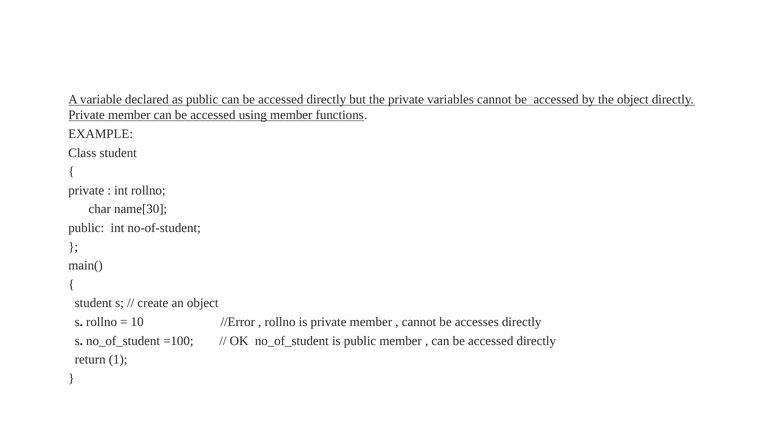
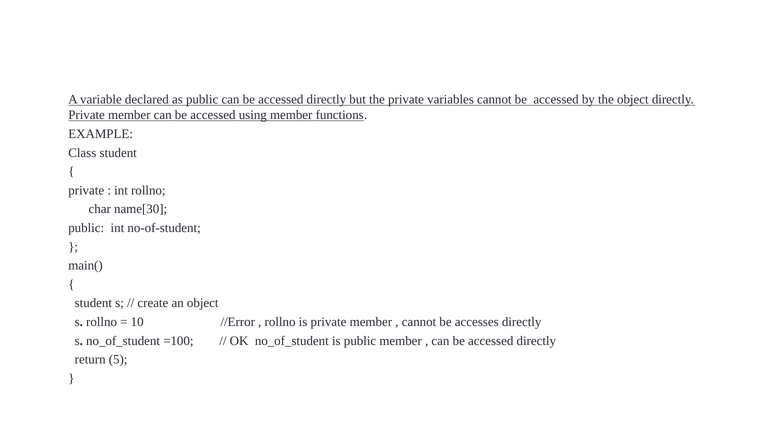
1: 1 -> 5 (118, 360)
